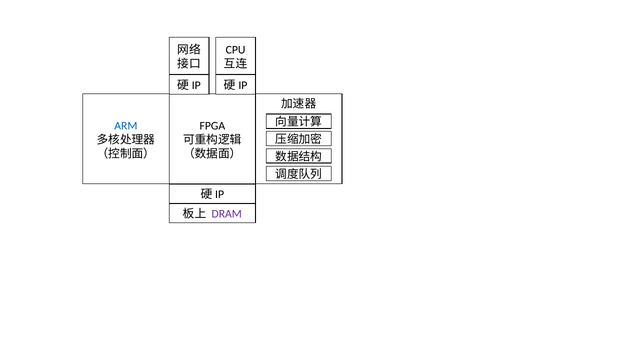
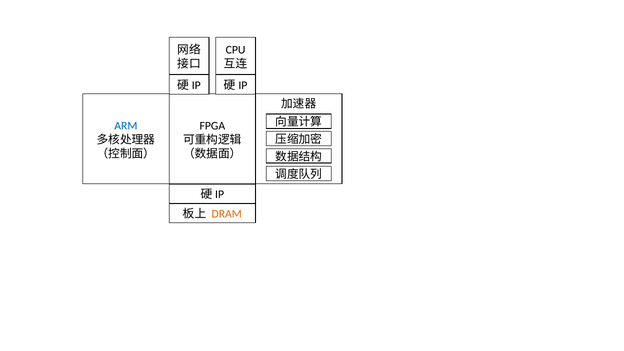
DRAM colour: purple -> orange (227, 214)
